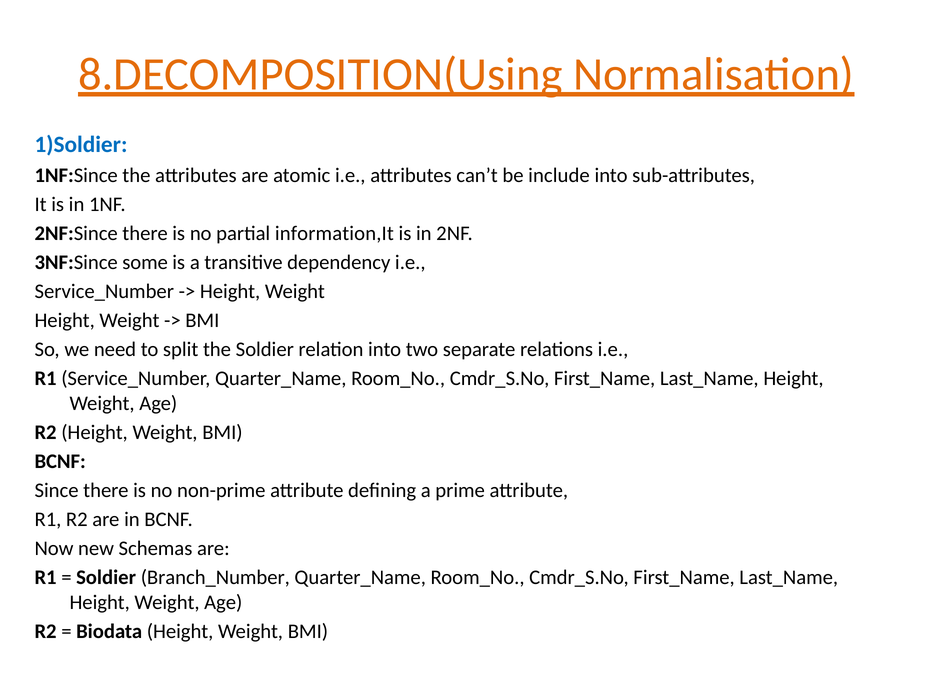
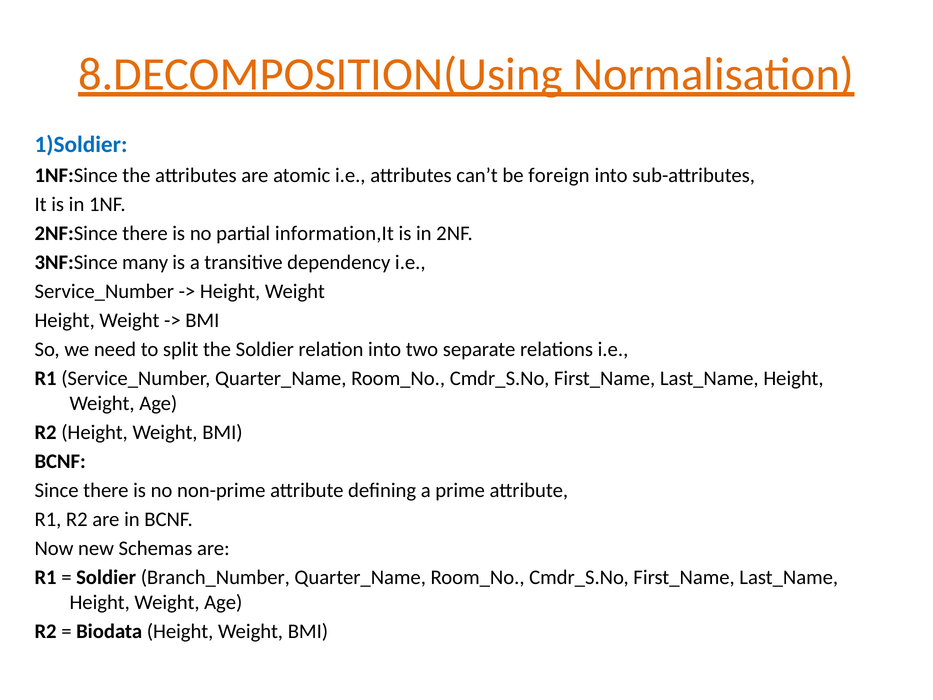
include: include -> foreign (559, 175)
some: some -> many (145, 262)
